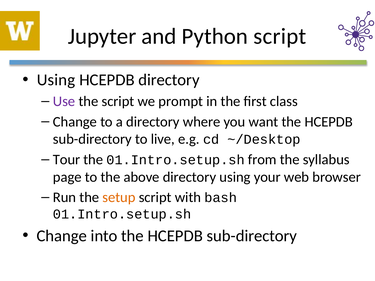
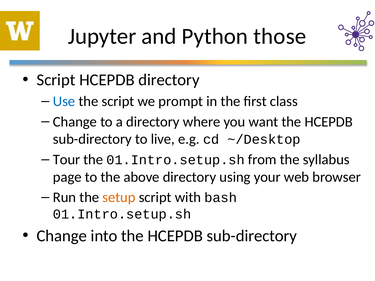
Python script: script -> those (280, 36)
Using: Using -> Script (56, 80)
Use colour: purple -> blue (64, 101)
